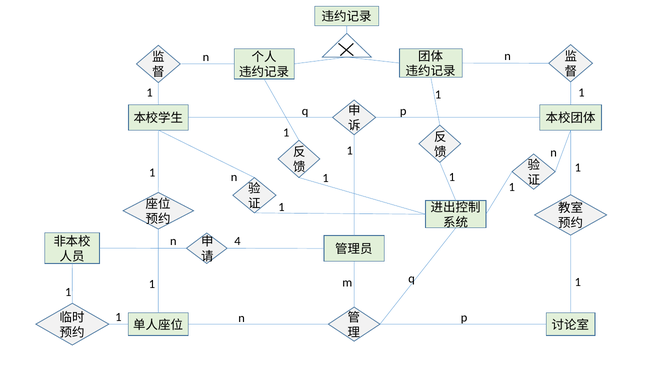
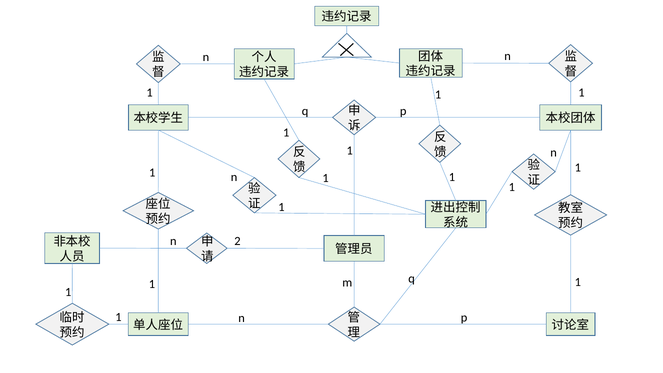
4: 4 -> 2 (237, 241)
